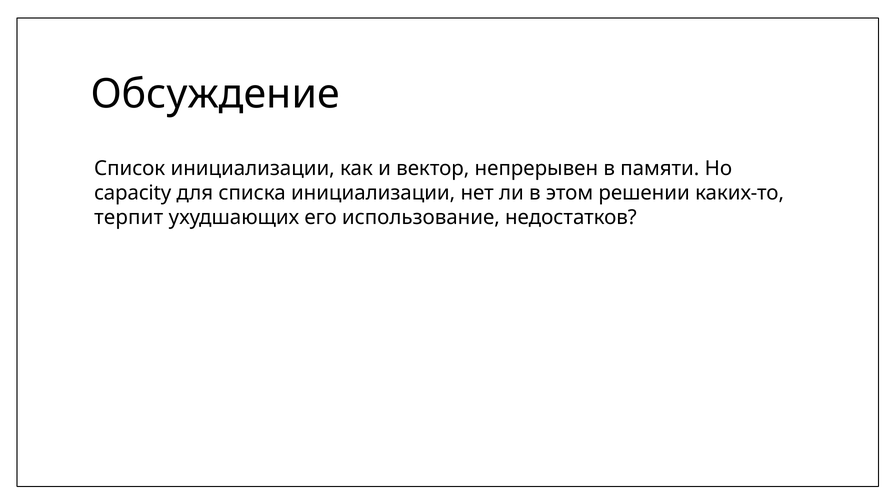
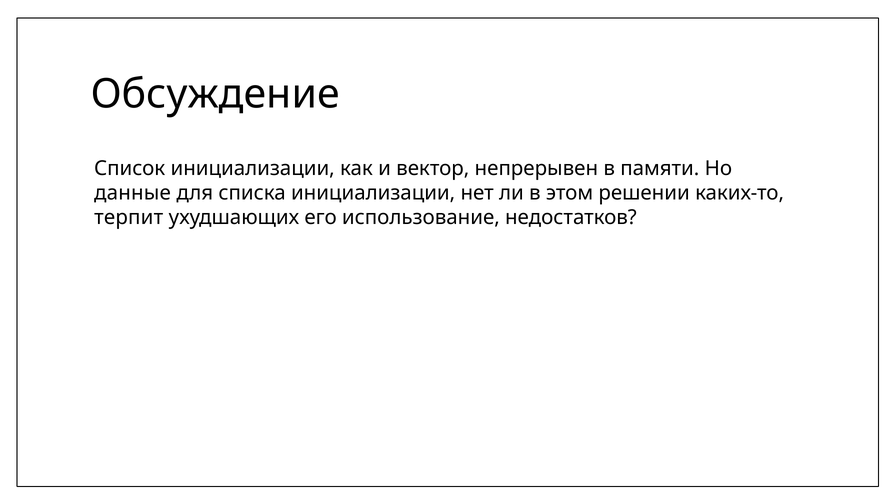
capacity: capacity -> данные (132, 193)
